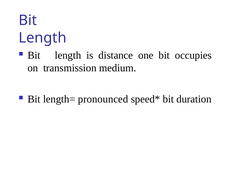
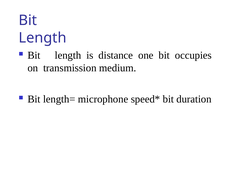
pronounced: pronounced -> microphone (103, 99)
